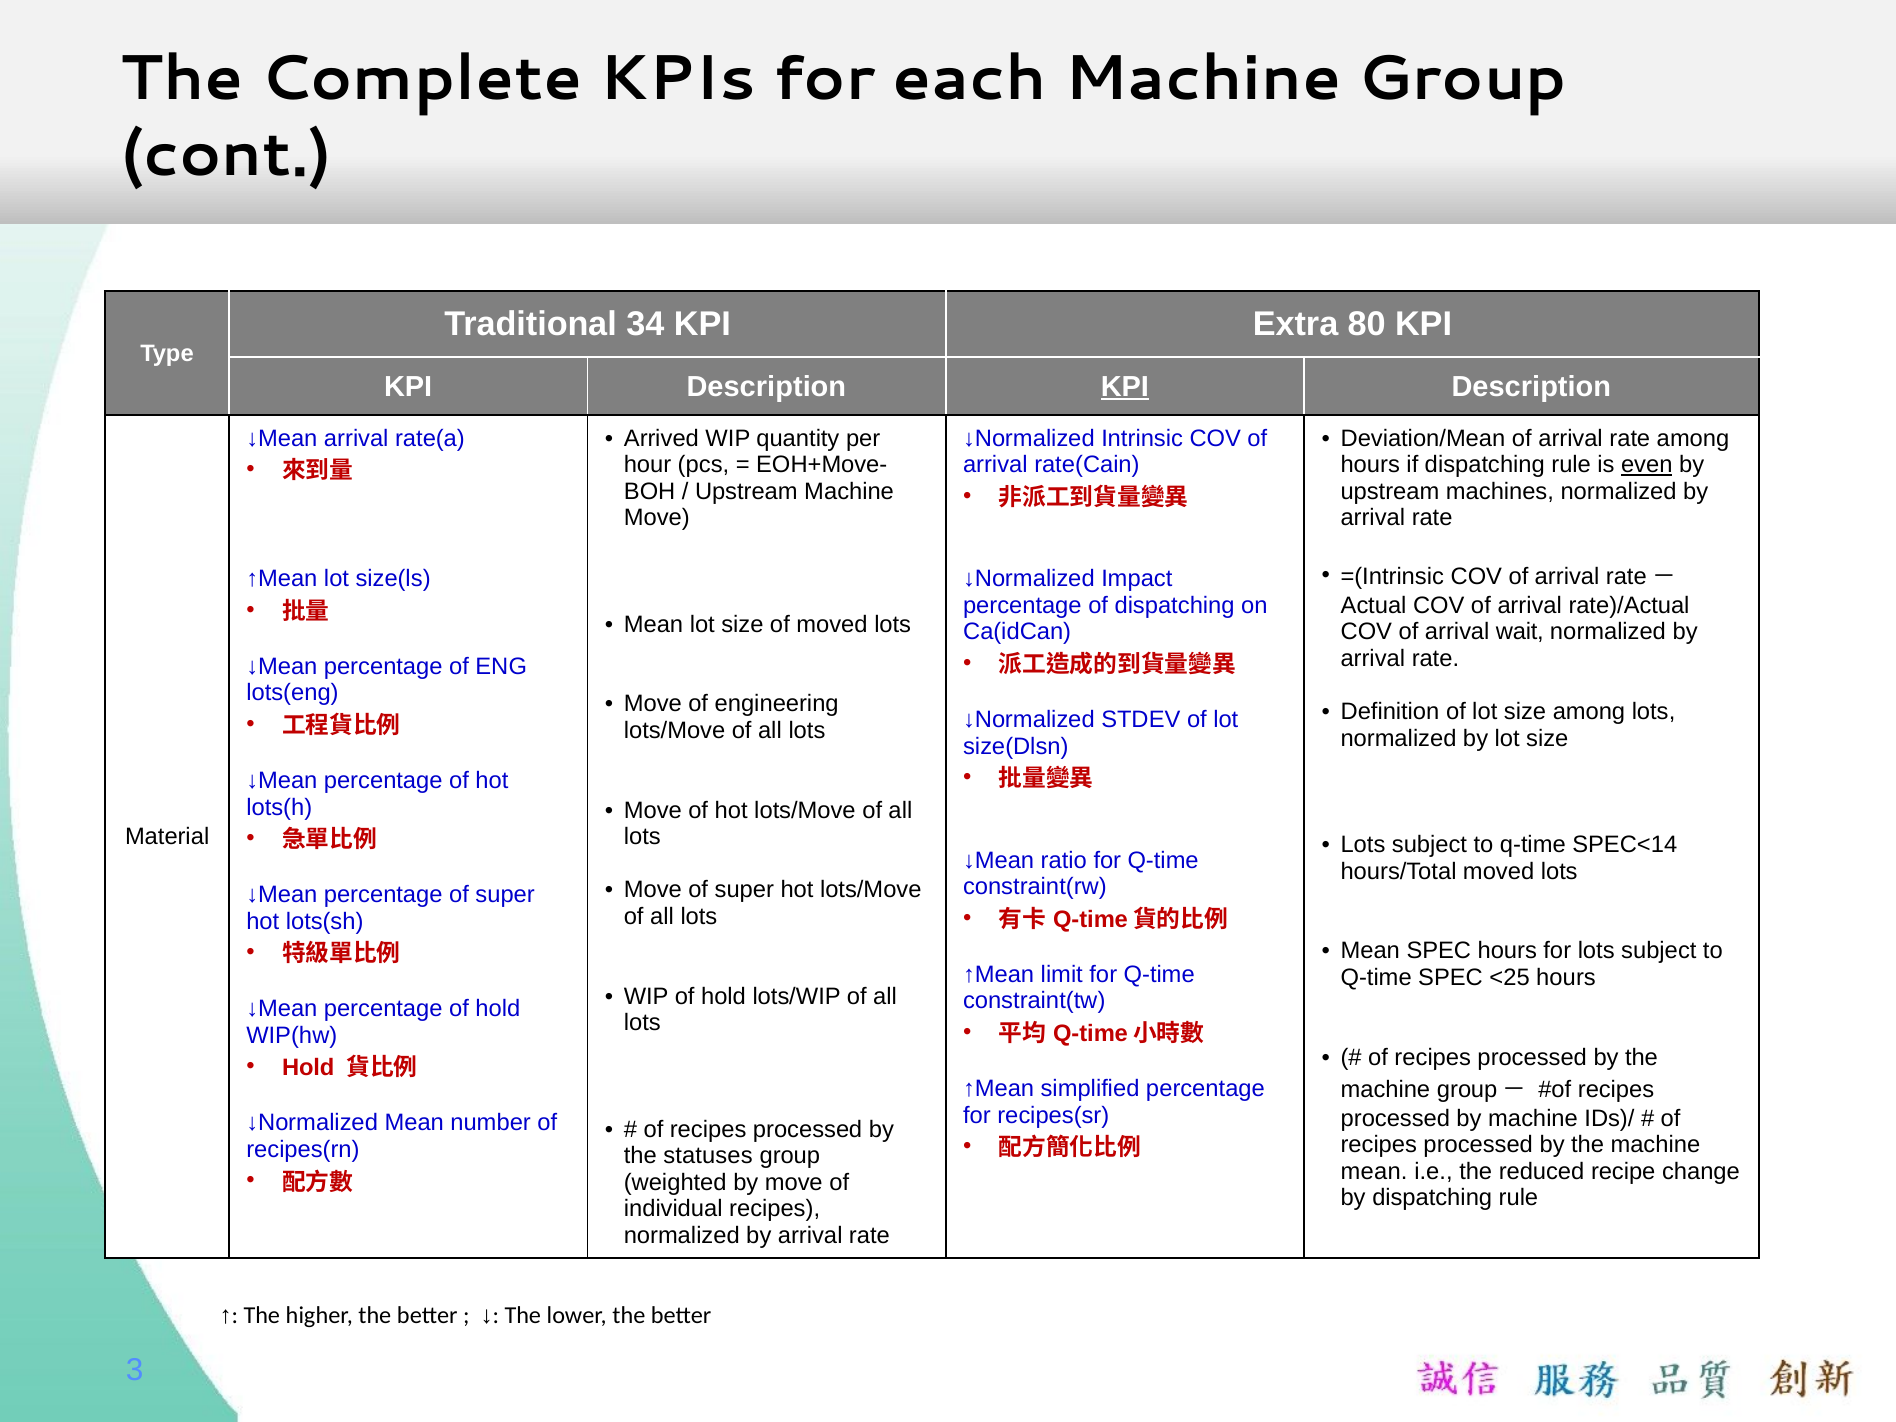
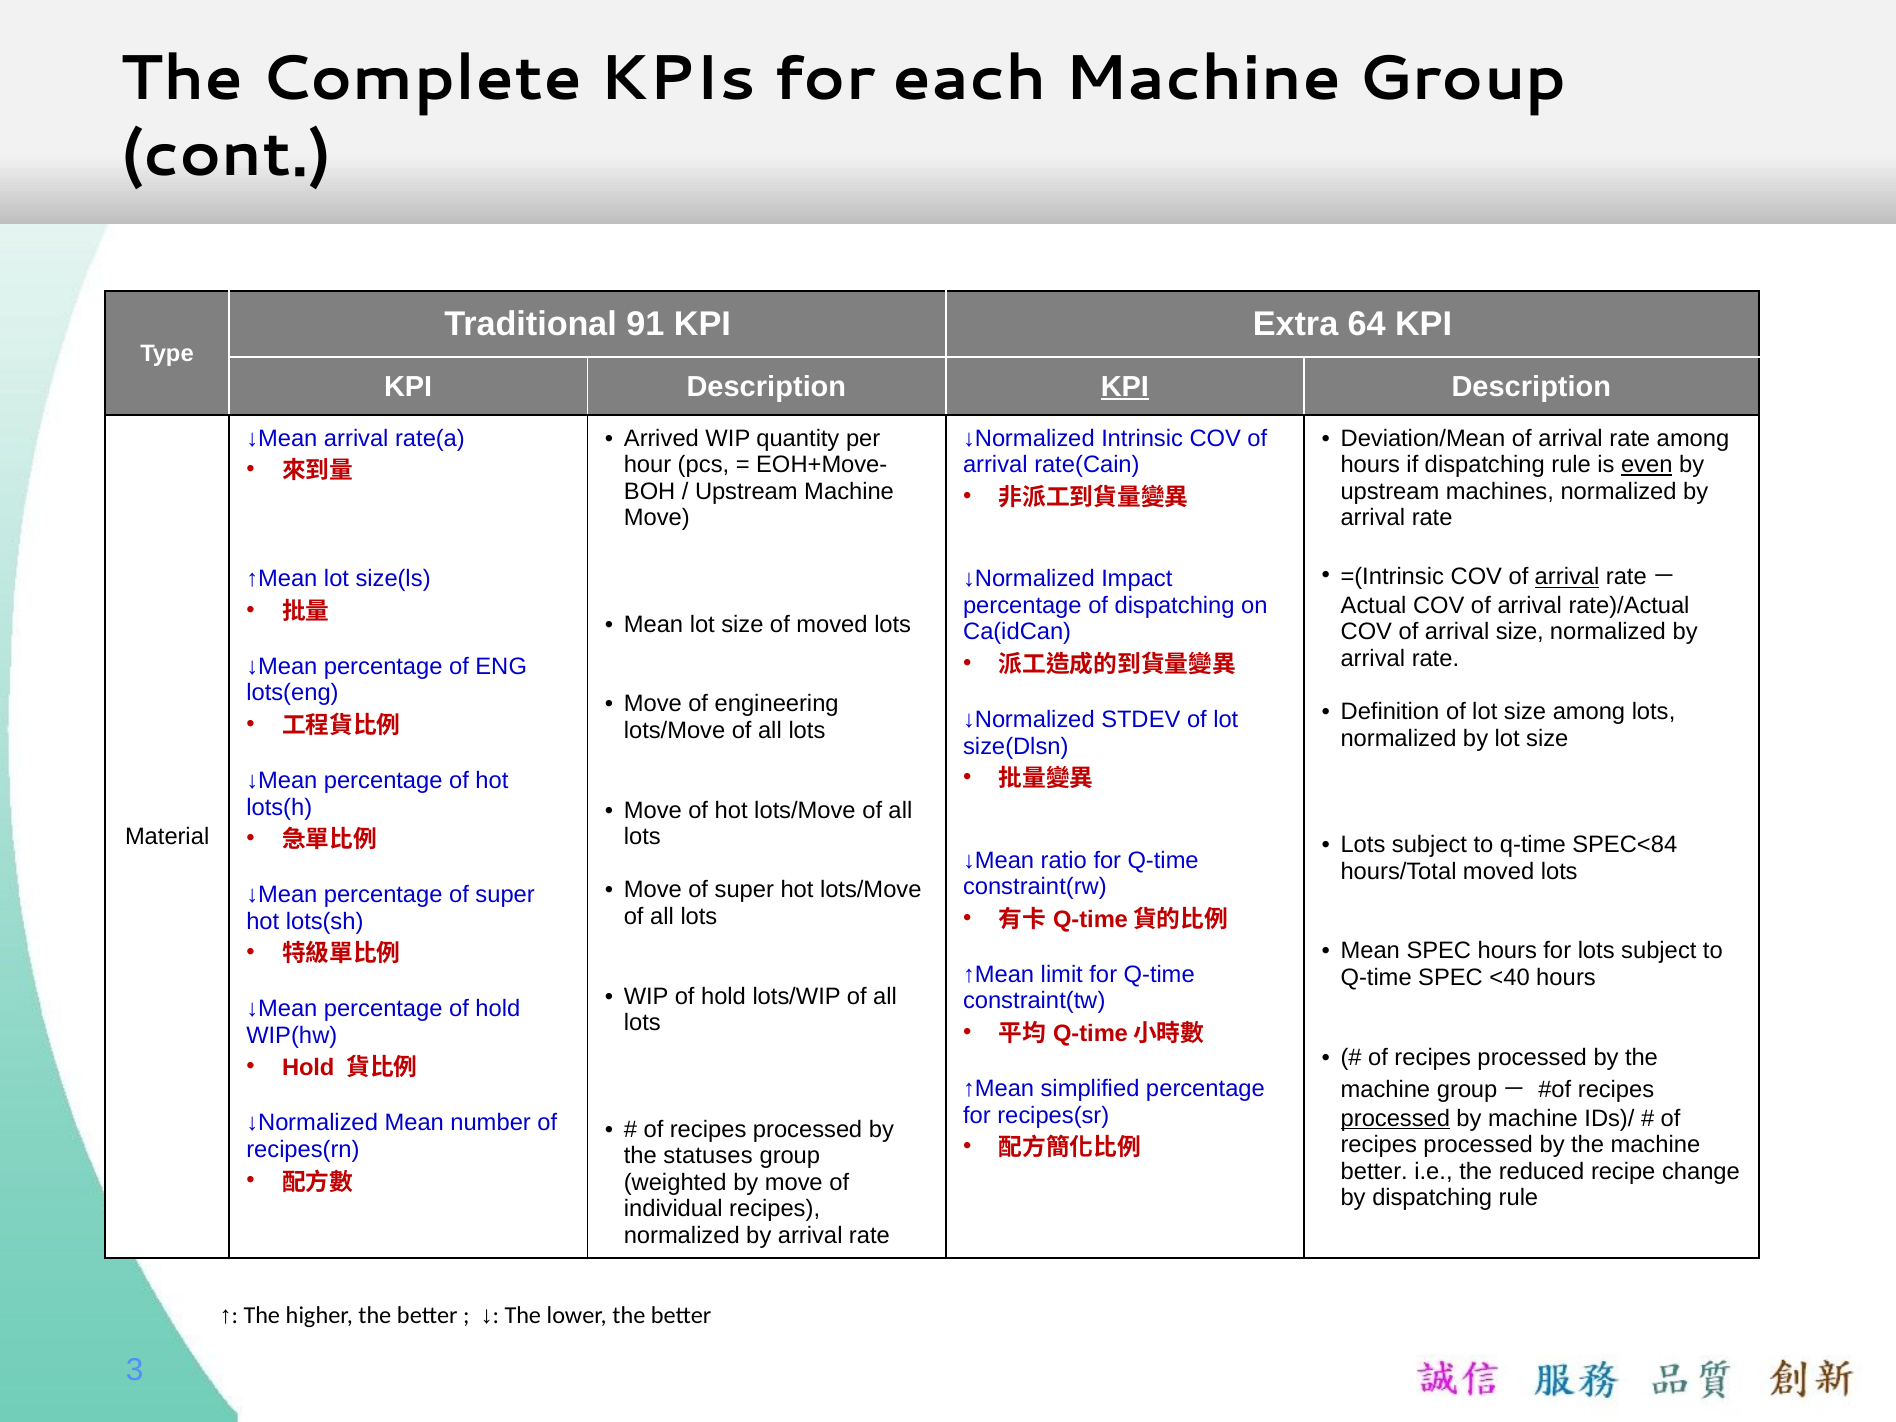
34: 34 -> 91 (645, 325)
80: 80 -> 64 (1367, 325)
arrival underline: none -> present (1567, 577)
arrival wait: wait -> size (1520, 632)
SPEC<14: SPEC<14 -> SPEC<84 (1625, 845)
<25: <25 -> <40 (1510, 978)
processed underline: none -> present (1395, 1118)
mean: mean -> better (1374, 1171)
